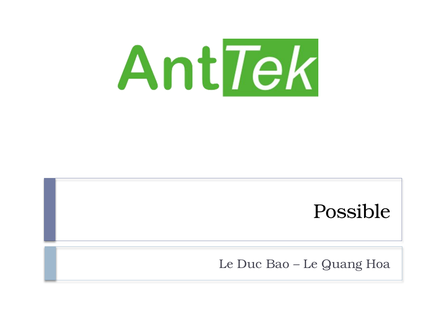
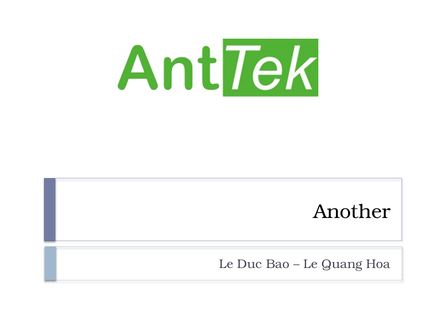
Possible: Possible -> Another (352, 212)
